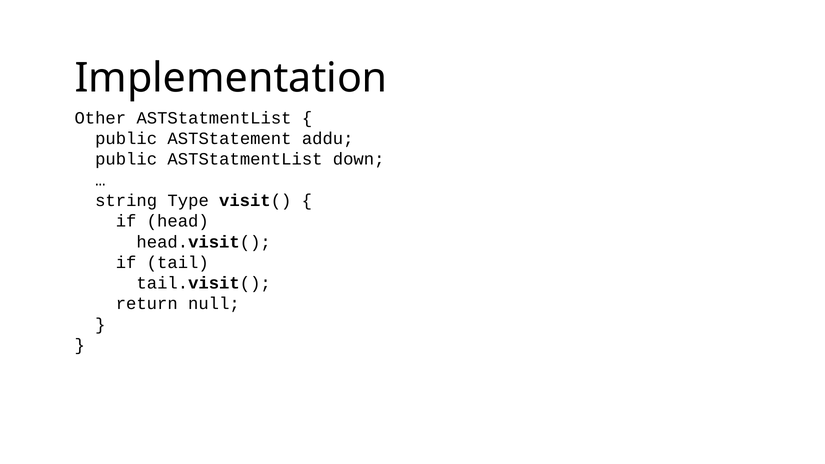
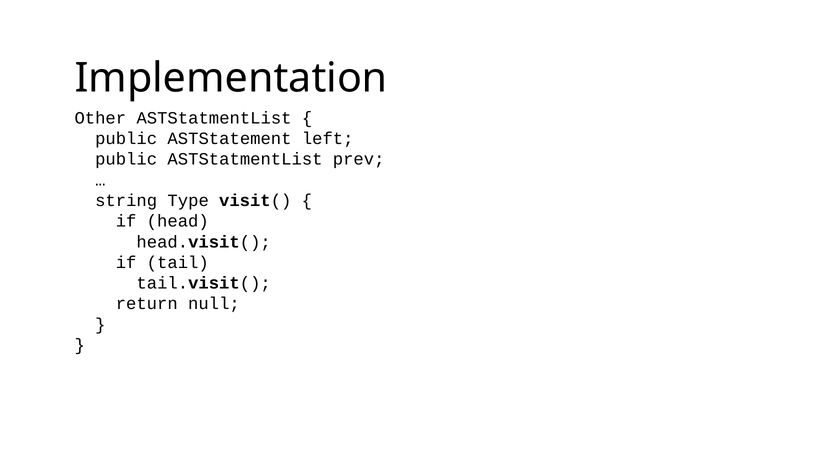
addu: addu -> left (328, 139)
down: down -> prev (359, 159)
